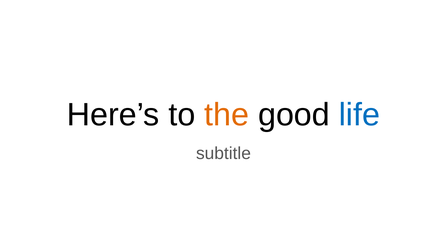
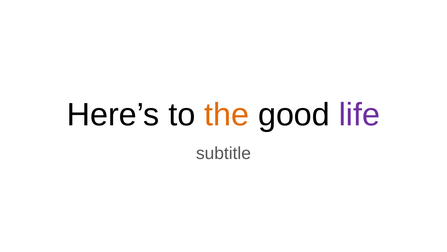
life colour: blue -> purple (359, 115)
